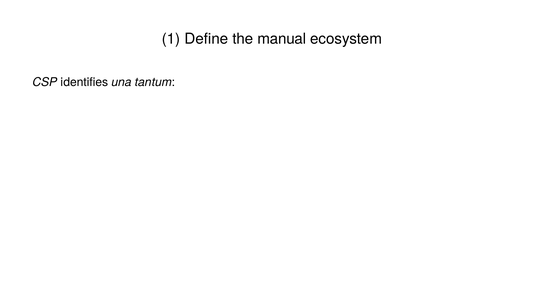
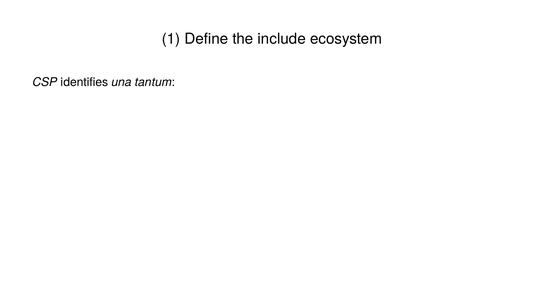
manual: manual -> include (282, 39)
